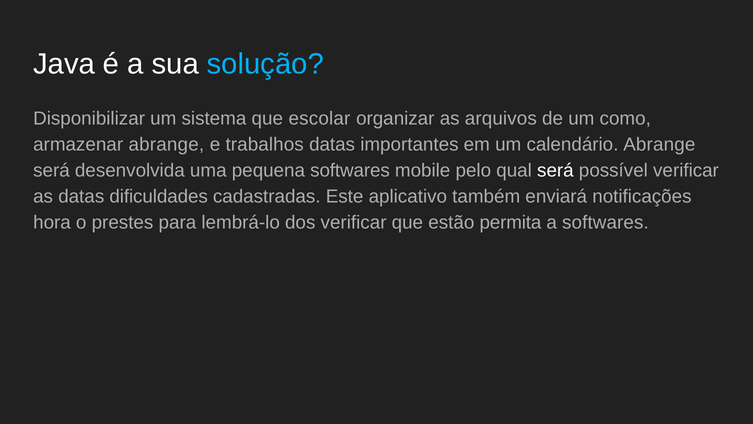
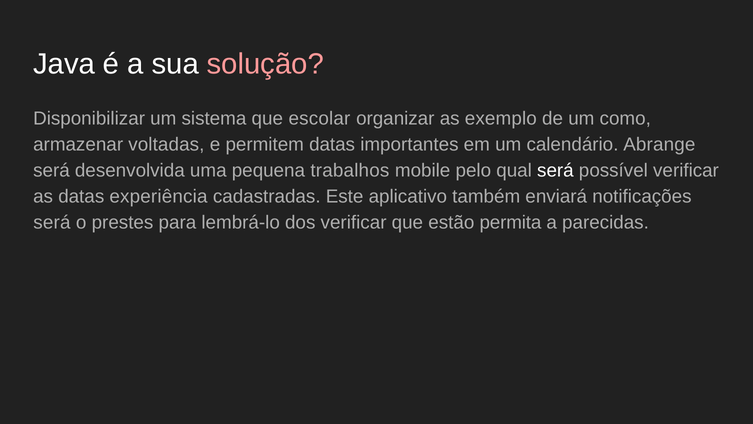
solução colour: light blue -> pink (265, 64)
arquivos: arquivos -> exemplo (501, 118)
armazenar abrange: abrange -> voltadas (166, 144)
trabalhos: trabalhos -> permitem (265, 144)
pequena softwares: softwares -> trabalhos (350, 170)
dificuldades: dificuldades -> experiência (158, 196)
hora: hora -> será (52, 222)
a softwares: softwares -> parecidas (605, 222)
